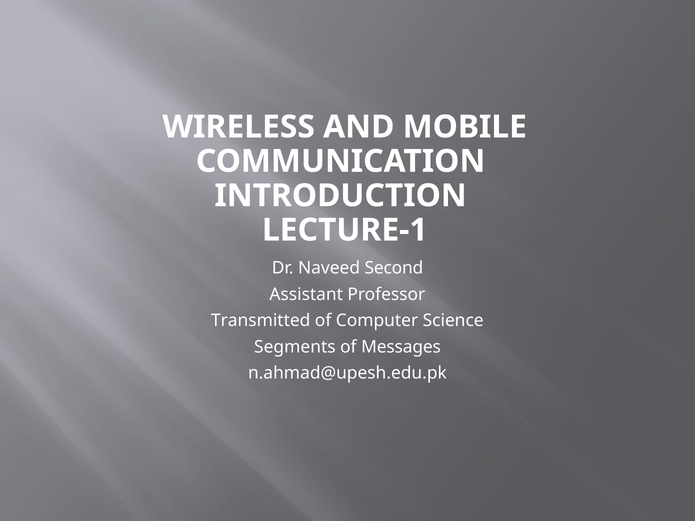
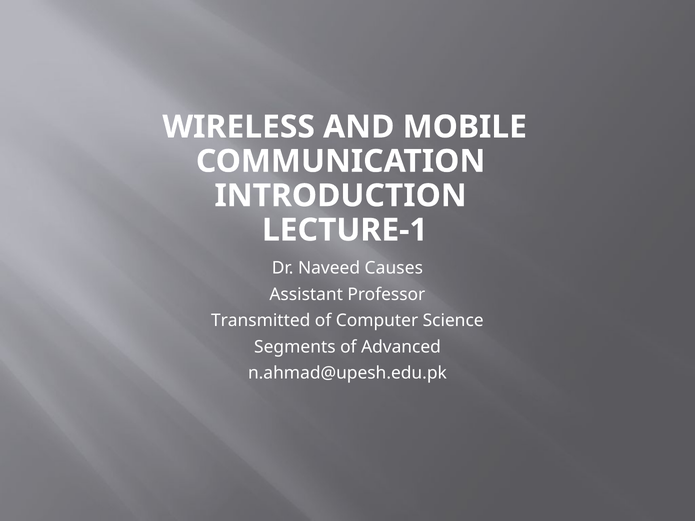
Second: Second -> Causes (394, 268)
Messages: Messages -> Advanced (401, 347)
